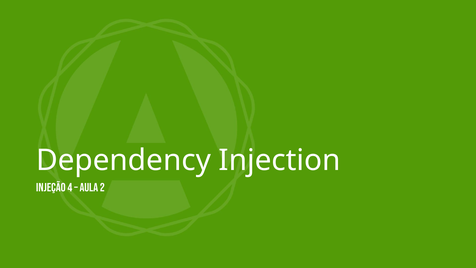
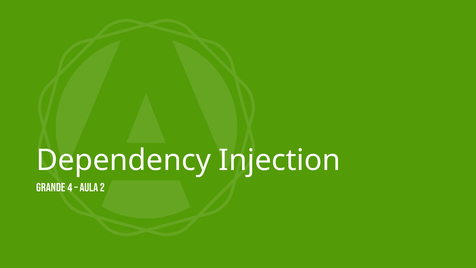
Injeção: Injeção -> Grande (51, 187)
